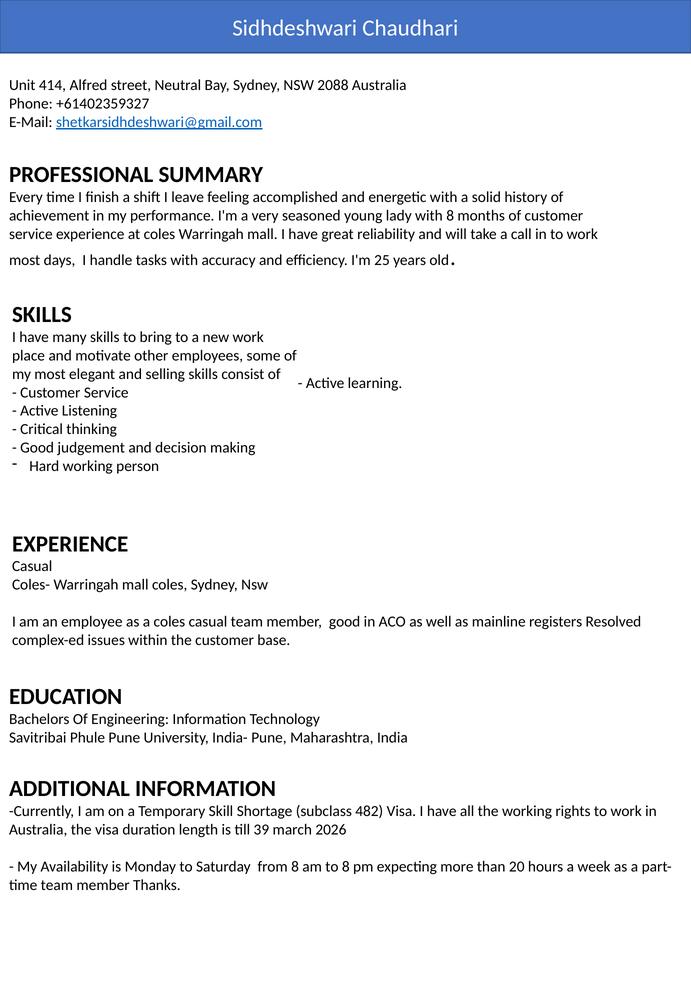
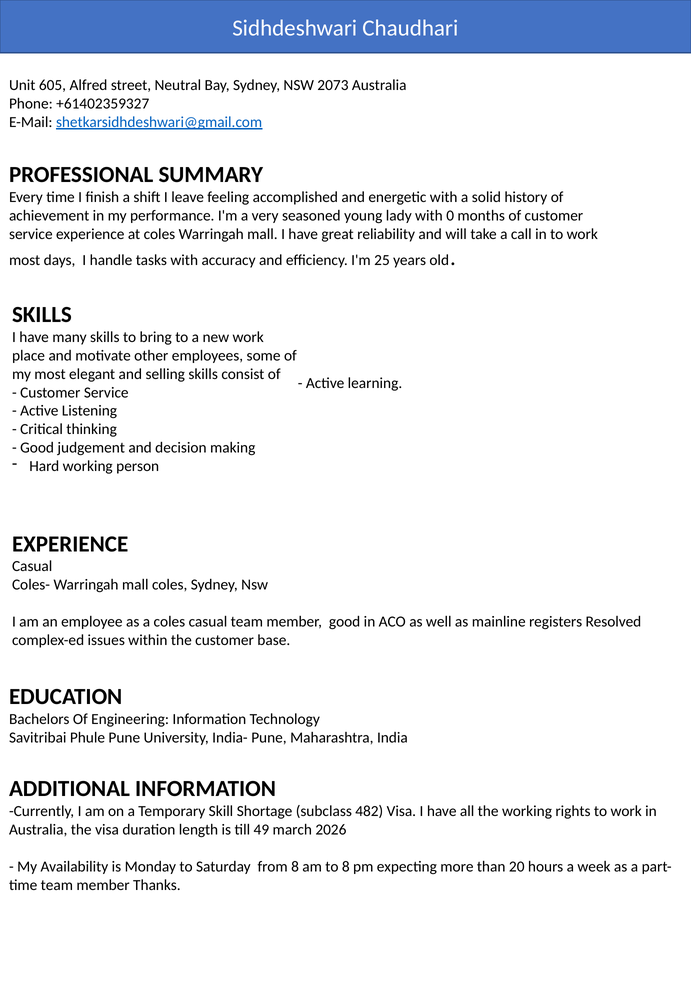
414: 414 -> 605 (53, 85)
2088: 2088 -> 2073 (333, 85)
with 8: 8 -> 0 (450, 215)
39: 39 -> 49 (261, 829)
